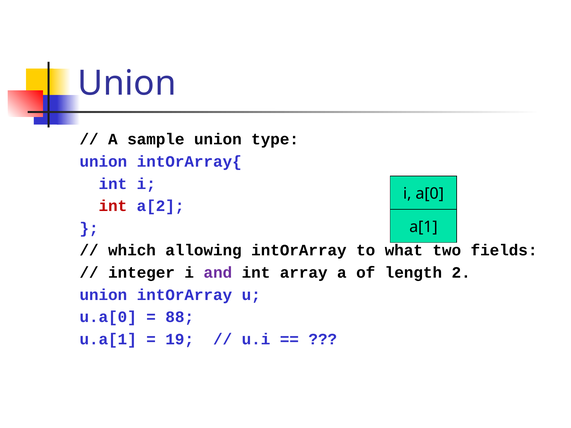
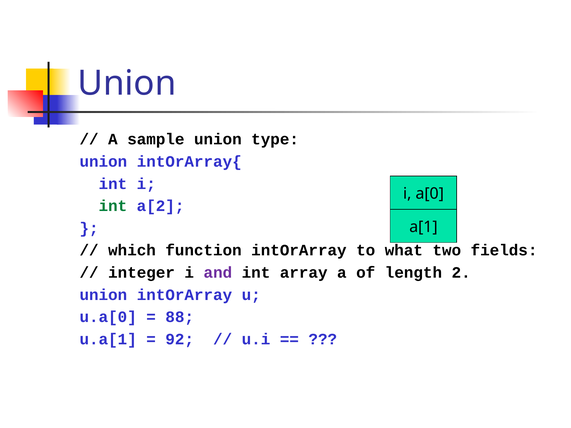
int colour: red -> green (113, 206)
allowing: allowing -> function (204, 251)
19: 19 -> 92 (180, 339)
